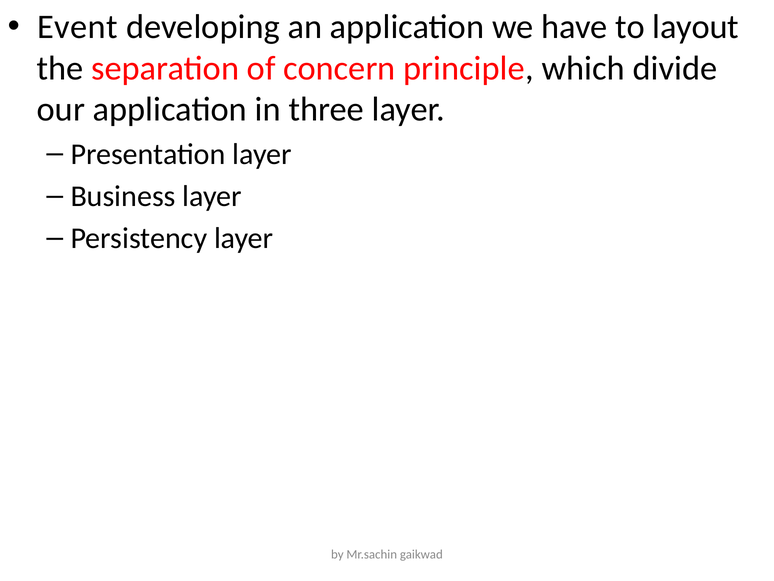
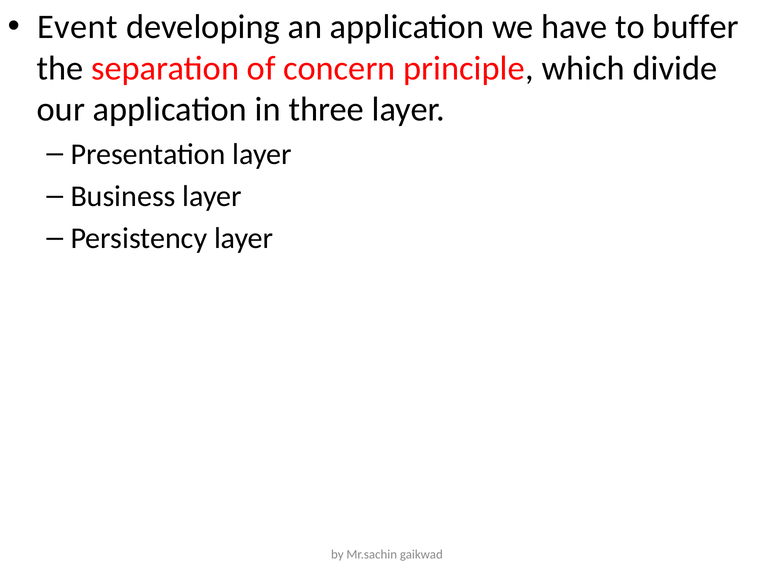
layout: layout -> buffer (696, 27)
